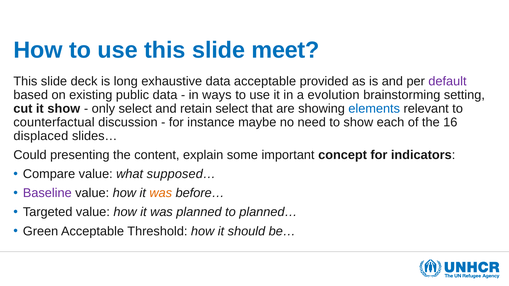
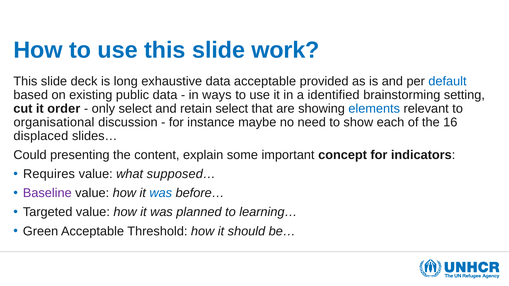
meet: meet -> work (285, 50)
default colour: purple -> blue (447, 81)
evolution: evolution -> identified (334, 95)
it show: show -> order (64, 109)
counterfactual: counterfactual -> organisational (54, 122)
Compare: Compare -> Requires (49, 174)
was colour: orange -> blue (161, 193)
planned…: planned… -> learning… (268, 212)
